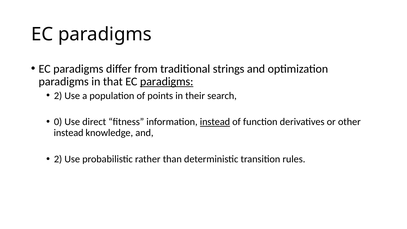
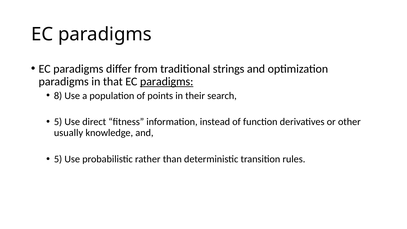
2: 2 -> 8 (58, 96)
0: 0 -> 5 (58, 122)
instead underline: present -> none (215, 122)
instead: instead -> usually (69, 133)
2: 2 -> 5 (58, 159)
